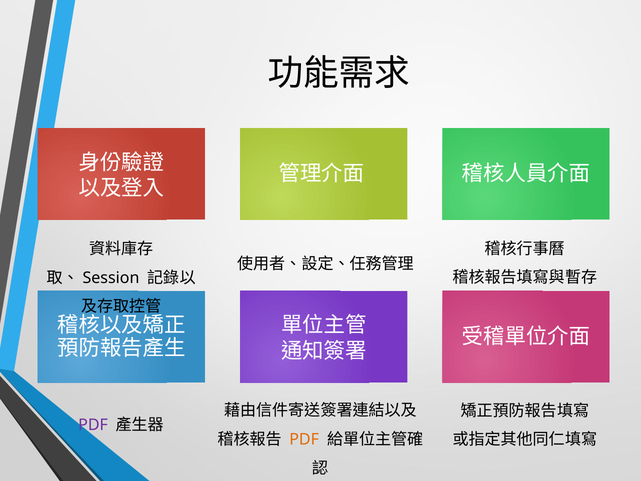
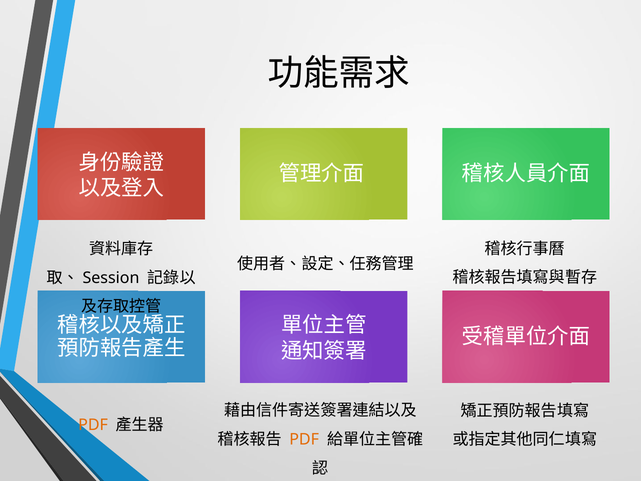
PDF colour: purple -> orange (93, 425)
